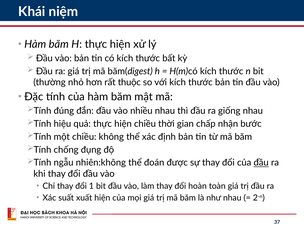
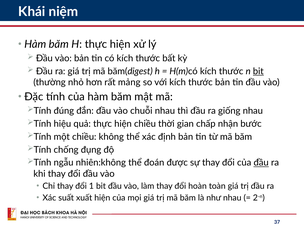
bit underline: none -> present (258, 71)
thuộc: thuộc -> mảng (129, 82)
nhiều: nhiều -> chuỗi (141, 111)
